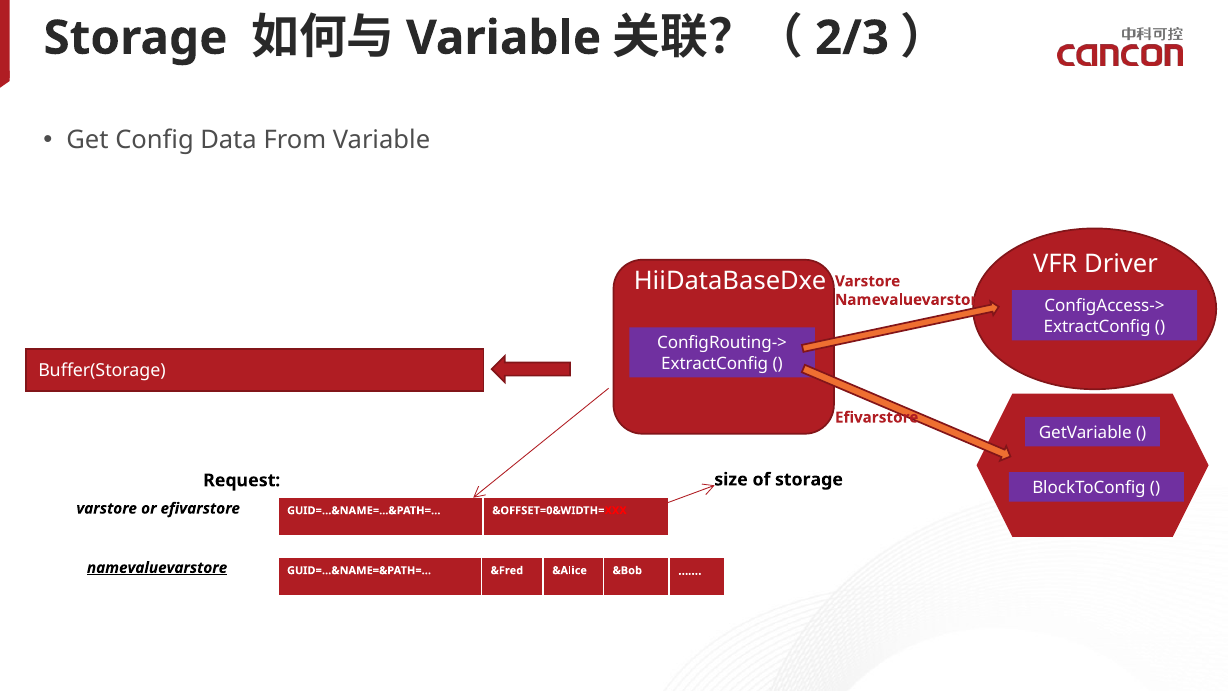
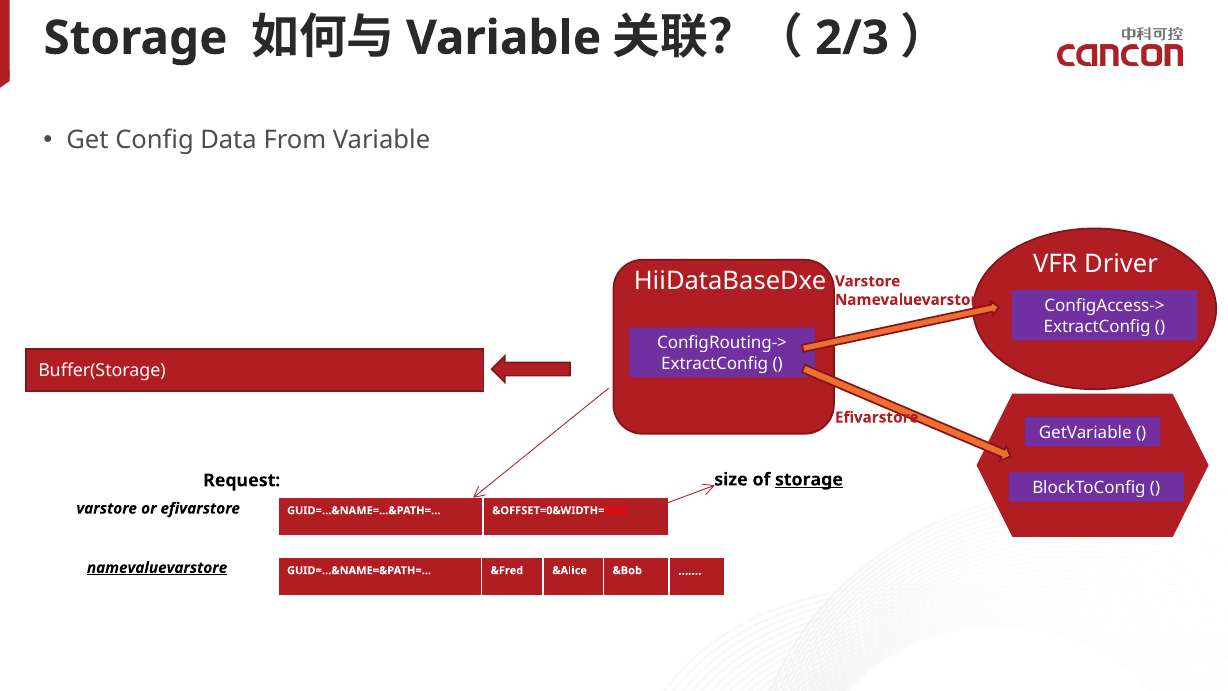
storage underline: none -> present (809, 479)
